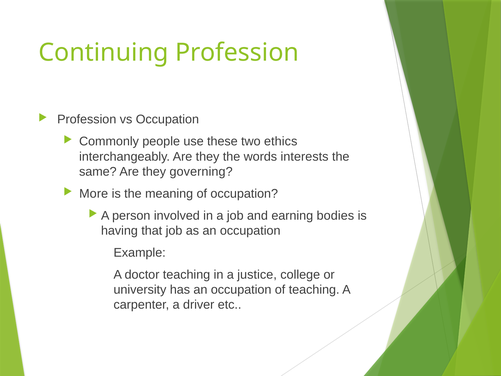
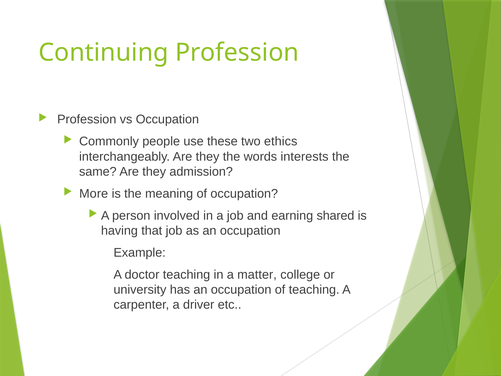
governing: governing -> admission (201, 171)
bodies: bodies -> shared (335, 215)
justice: justice -> matter (257, 274)
